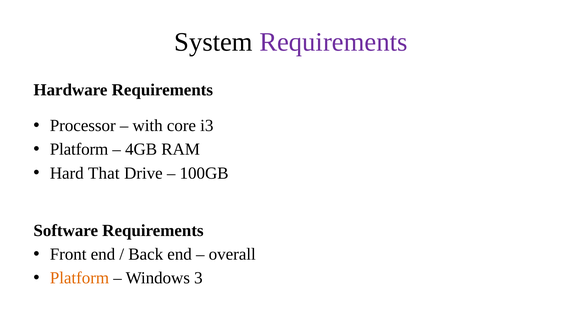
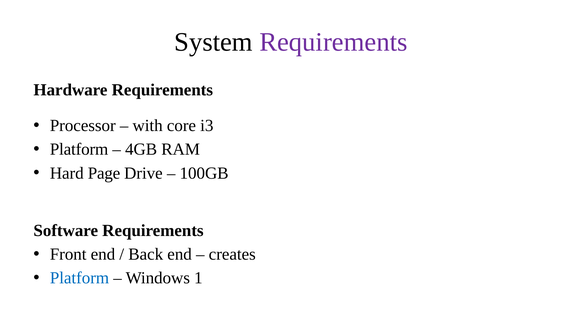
That: That -> Page (104, 173)
overall: overall -> creates (232, 255)
Platform colour: orange -> blue (79, 278)
3: 3 -> 1 (198, 278)
